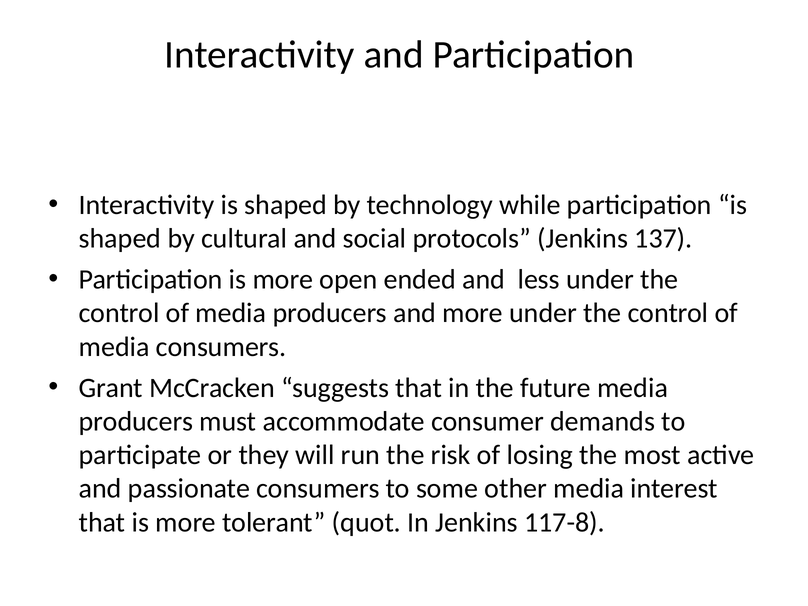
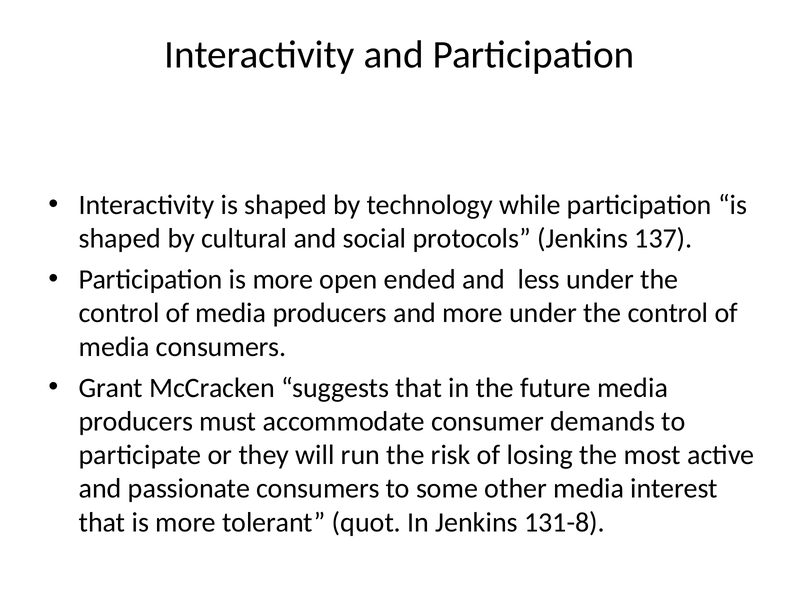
117-8: 117-8 -> 131-8 (565, 522)
